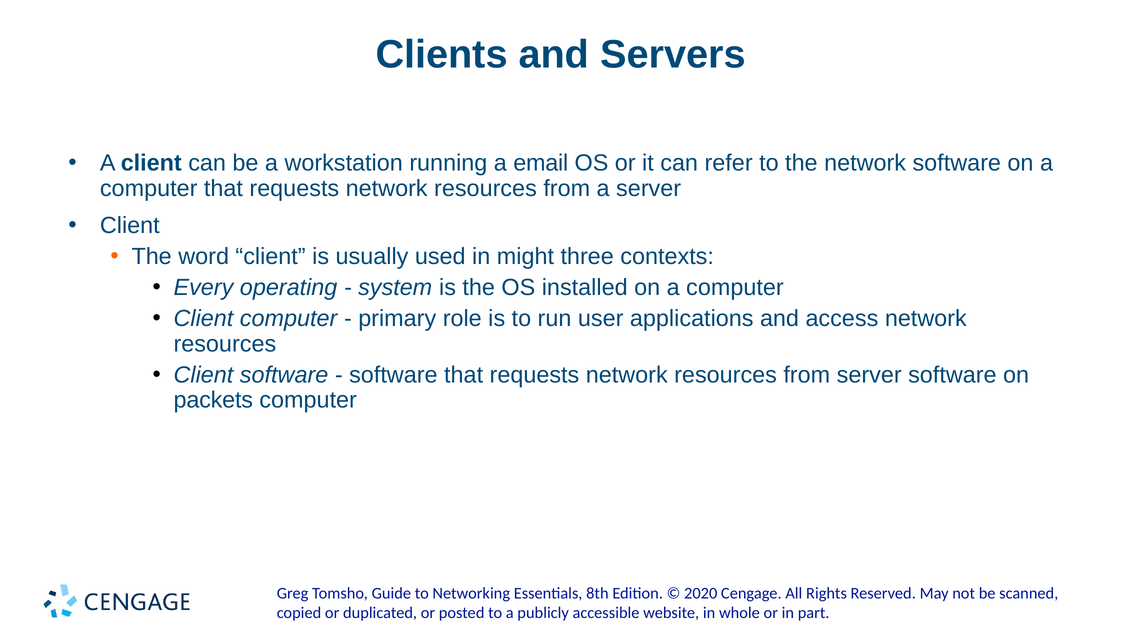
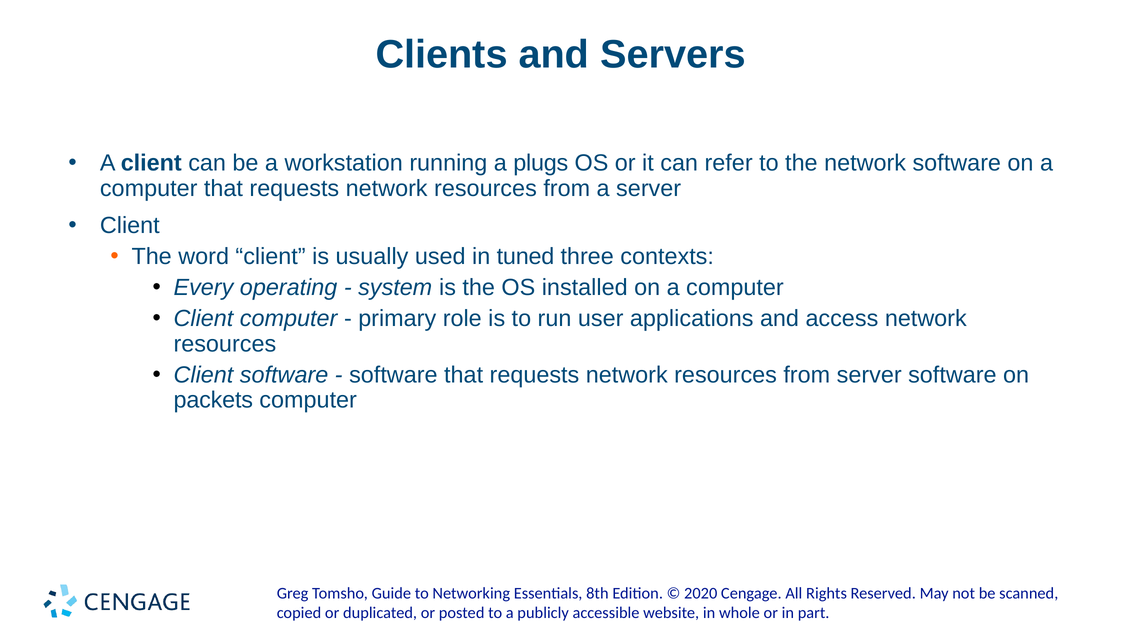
email: email -> plugs (541, 163)
might: might -> tuned (526, 257)
